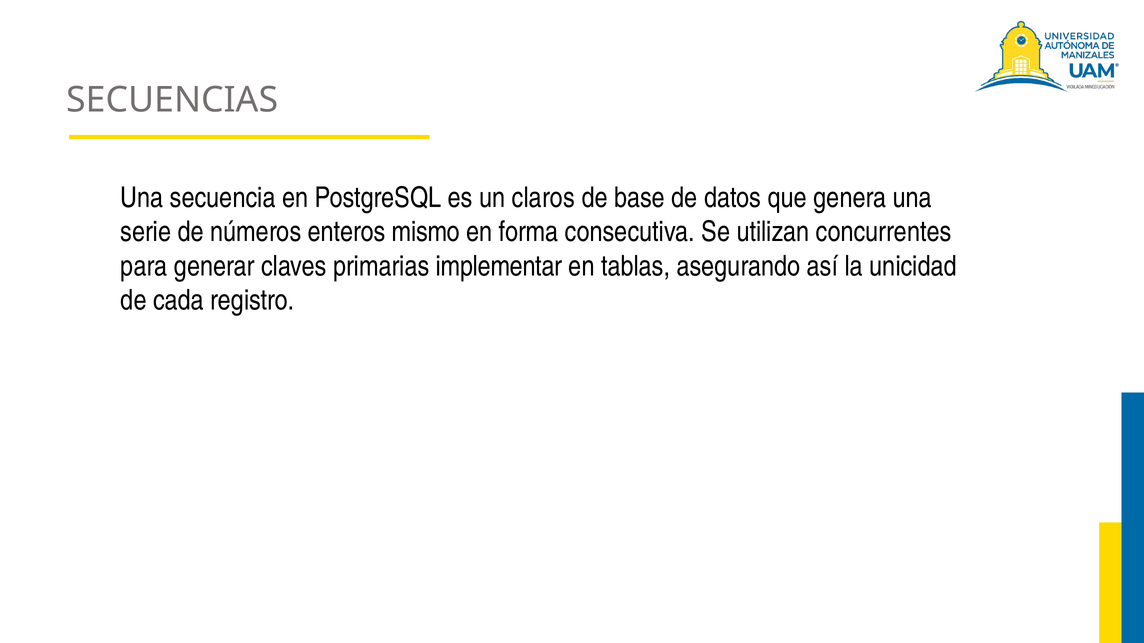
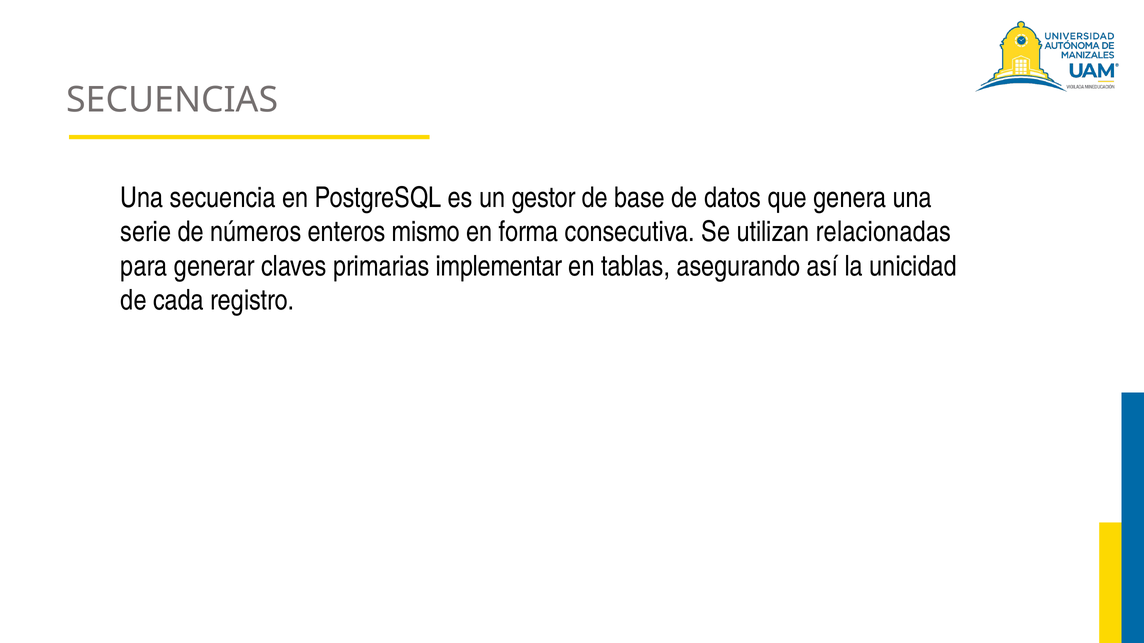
claros: claros -> gestor (543, 198)
concurrentes: concurrentes -> relacionadas (884, 232)
